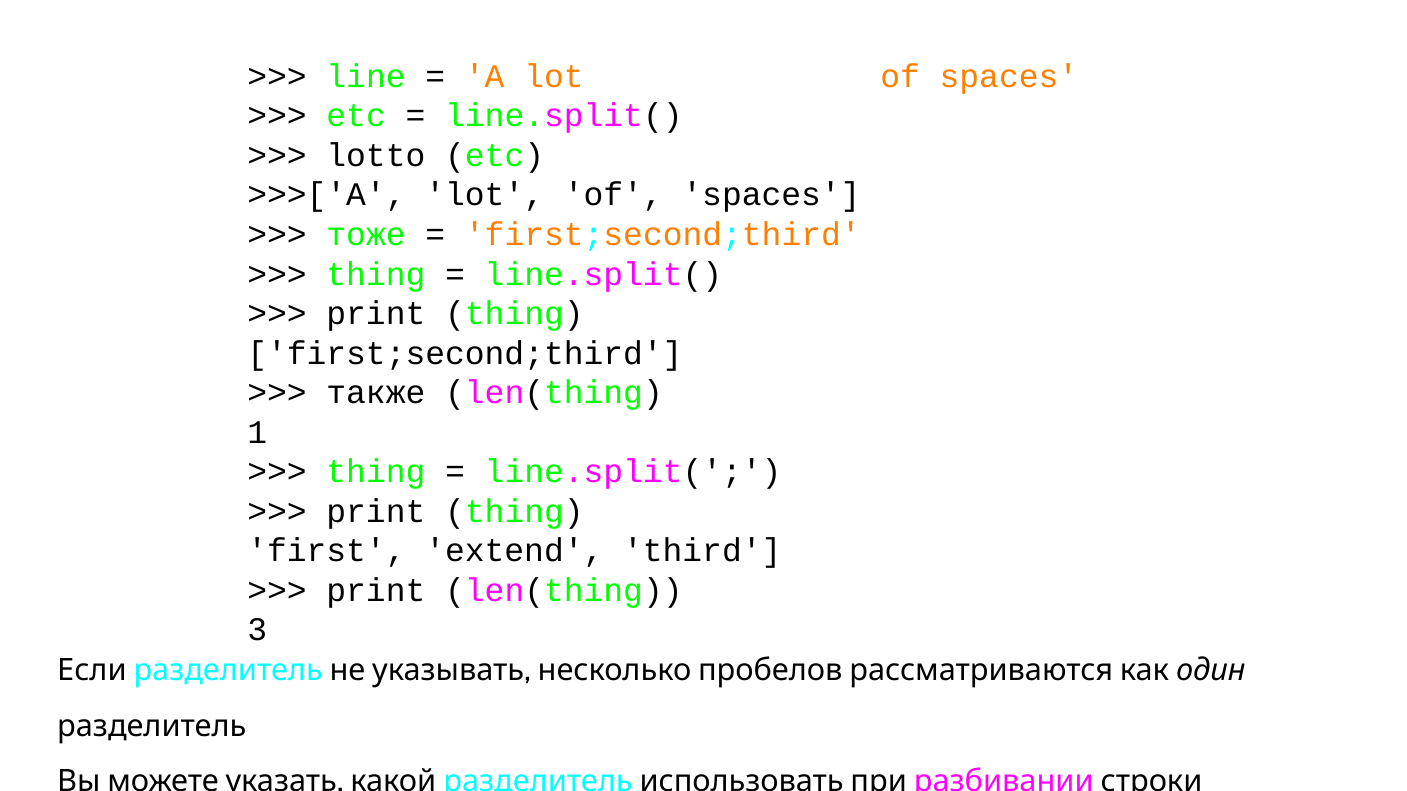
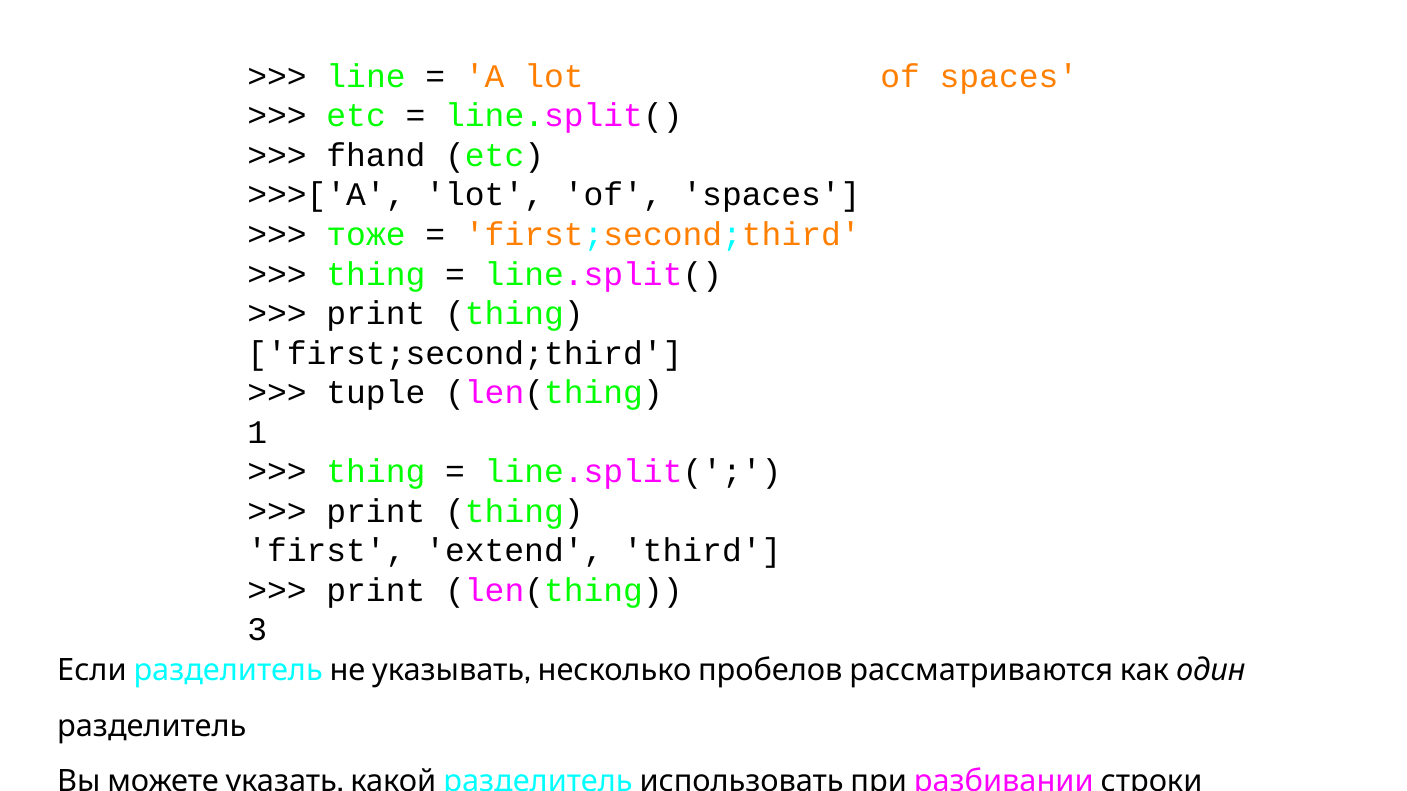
lotto: lotto -> fhand (376, 156)
также: также -> tuple (376, 393)
